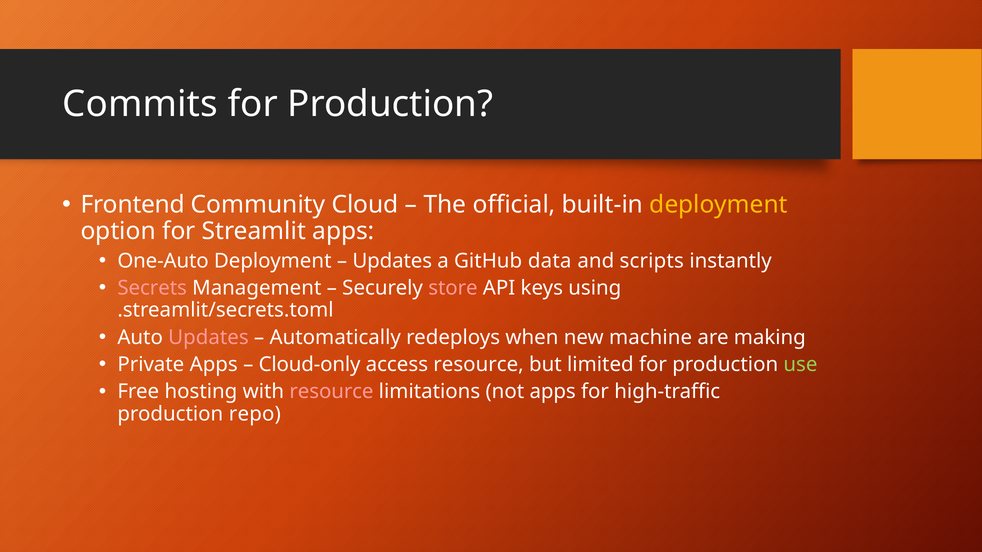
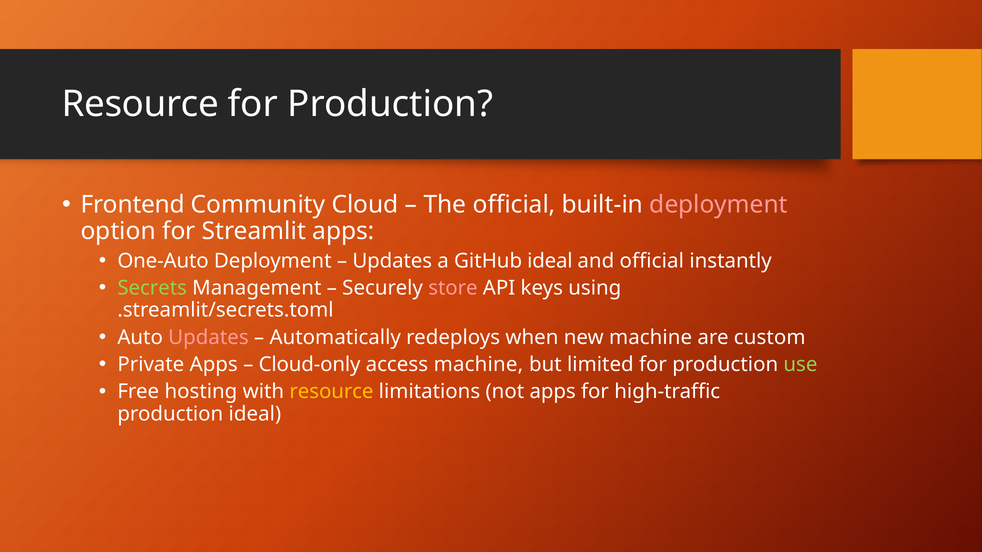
Commits: Commits -> Resource (140, 104)
deployment colour: yellow -> pink (719, 205)
GitHub data: data -> ideal (550, 261)
and scripts: scripts -> official (652, 261)
Secrets colour: pink -> light green (152, 288)
making: making -> custom (770, 338)
access resource: resource -> machine (478, 365)
resource colour: pink -> yellow (332, 392)
production repo: repo -> ideal (255, 414)
